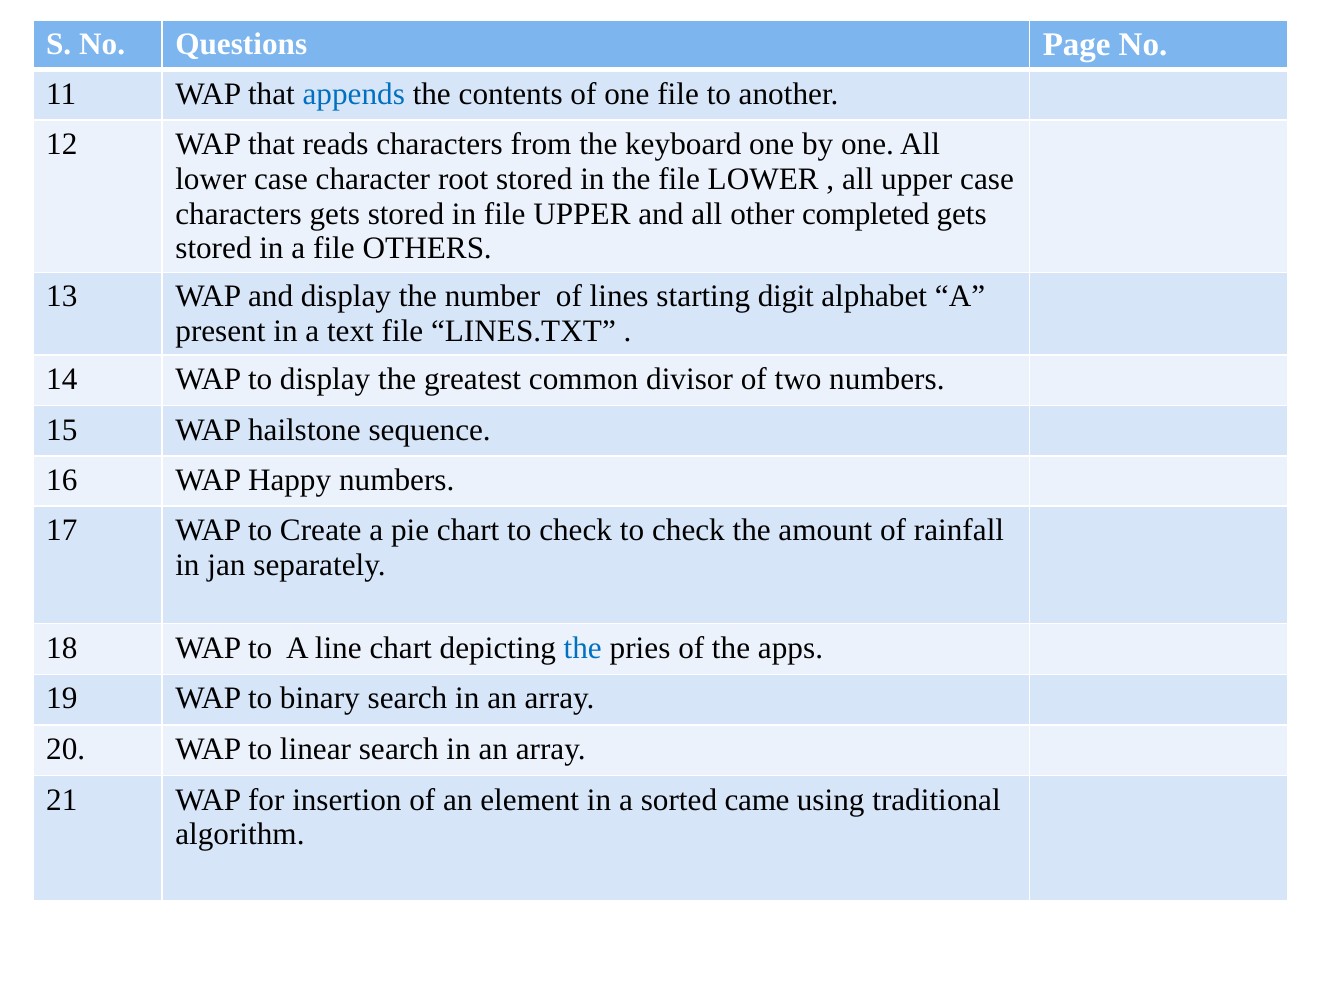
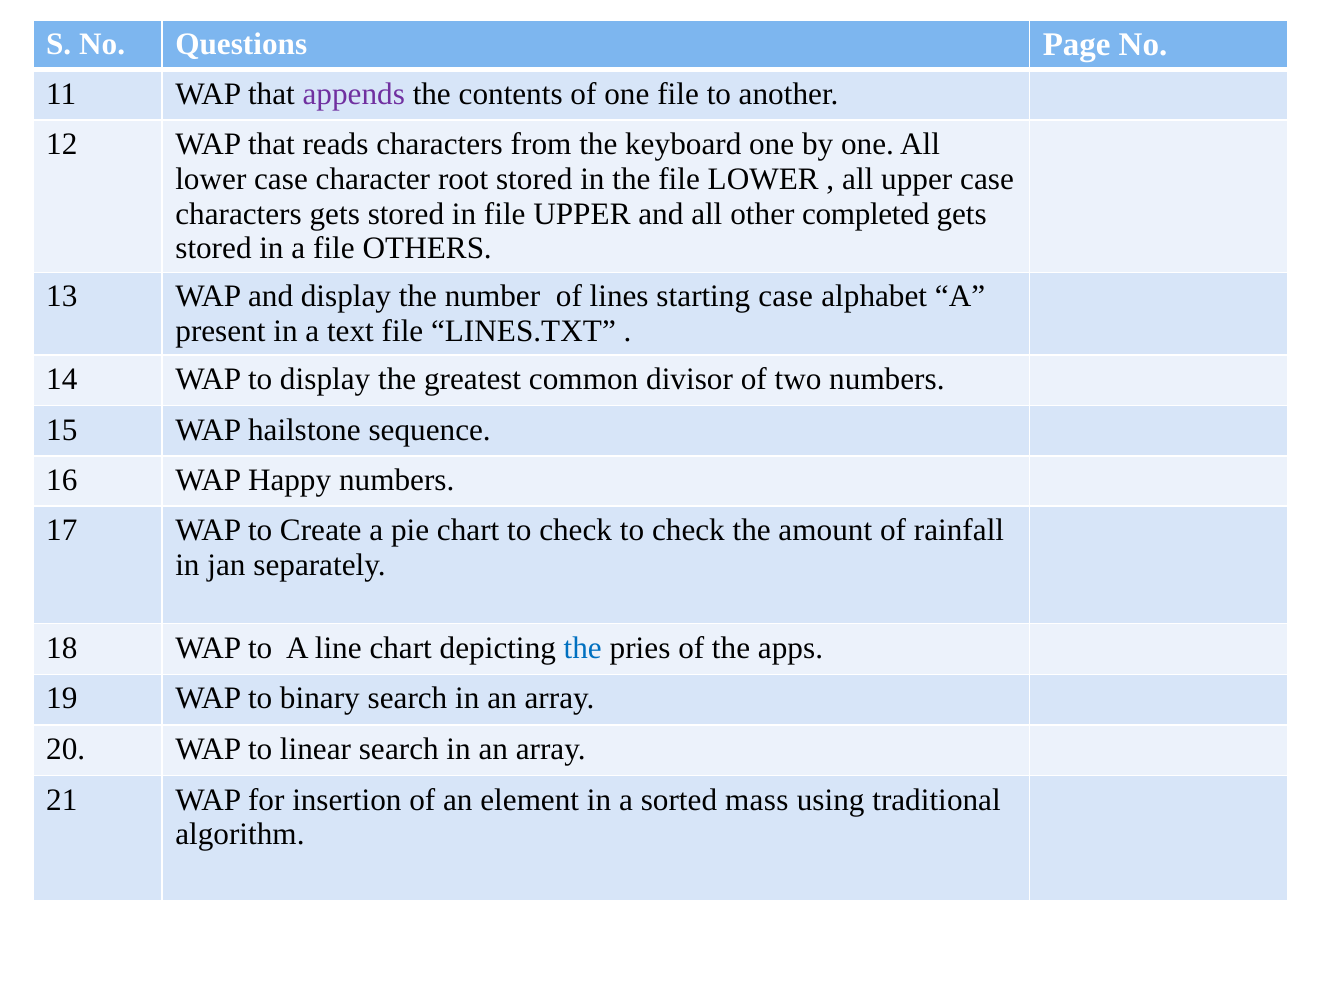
appends colour: blue -> purple (354, 94)
starting digit: digit -> case (786, 297)
came: came -> mass (757, 800)
